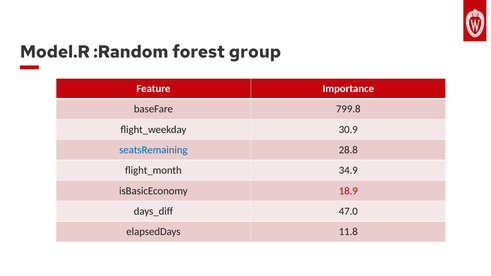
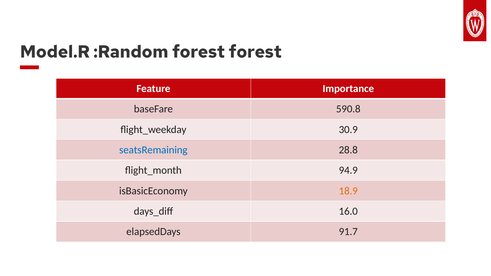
forest group: group -> forest (255, 52)
799.8: 799.8 -> 590.8 (348, 109)
34.9: 34.9 -> 94.9 (348, 170)
18.9 colour: red -> orange (348, 191)
47.0: 47.0 -> 16.0 (348, 211)
11.8: 11.8 -> 91.7 (348, 232)
